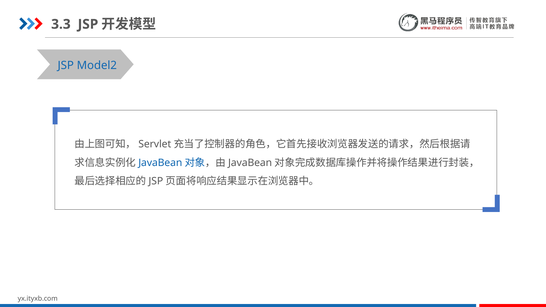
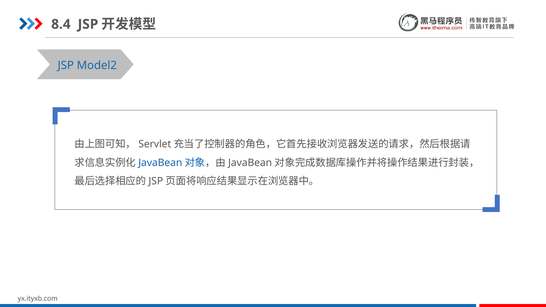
3.3: 3.3 -> 8.4 (61, 24)
